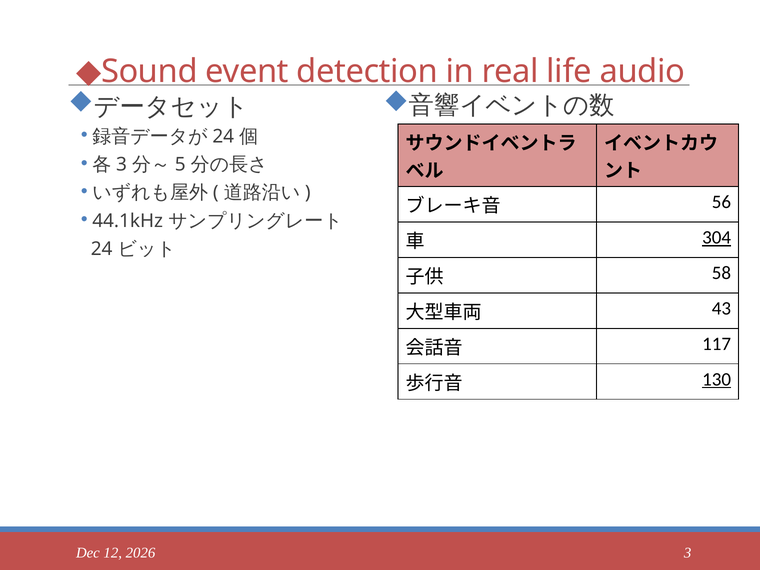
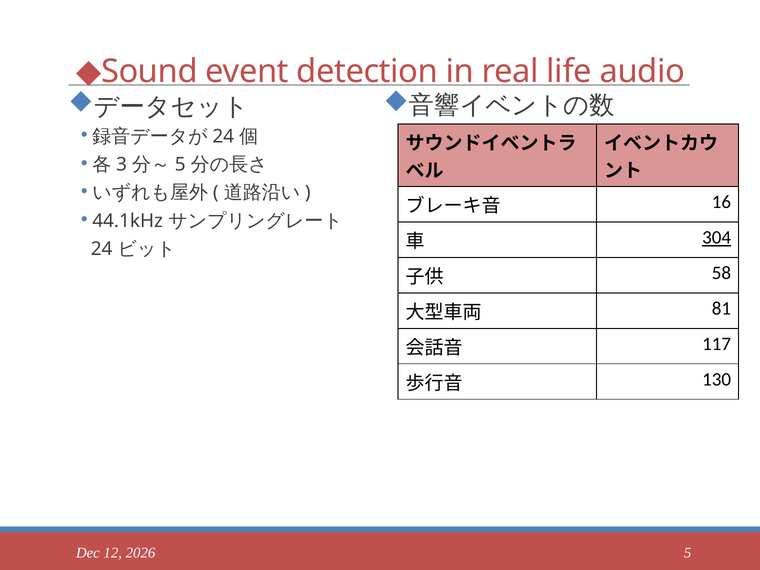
56: 56 -> 16 (721, 202)
43: 43 -> 81 (721, 309)
130 underline: present -> none (717, 379)
3: 3 -> 5 (688, 553)
